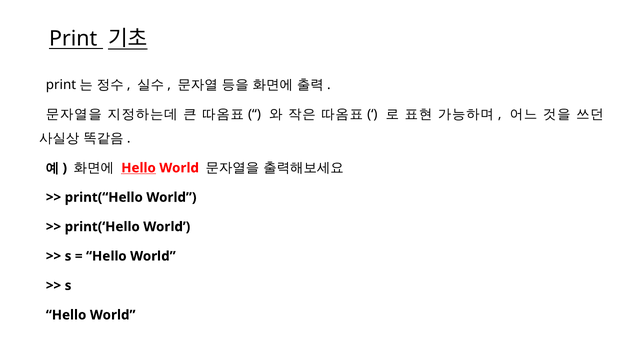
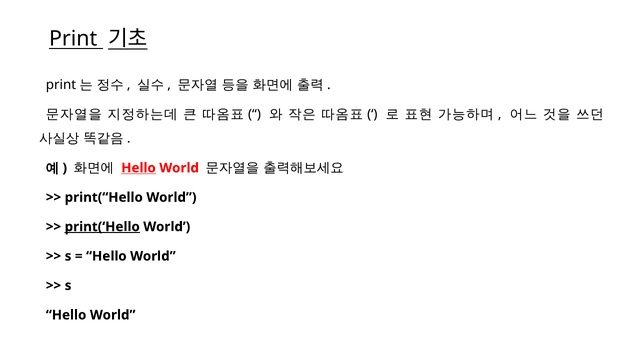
print(‘Hello underline: none -> present (102, 227)
